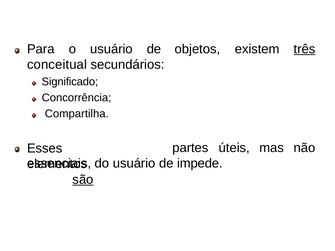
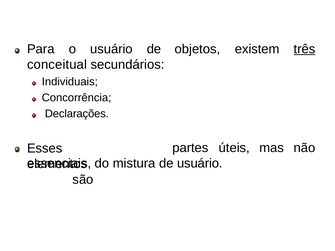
Significado: Significado -> Individuais (70, 82)
Compartilha: Compartilha -> Declarações (77, 114)
do usuário: usuário -> mistura (134, 164)
de impede: impede -> usuário (200, 164)
são underline: present -> none (83, 180)
